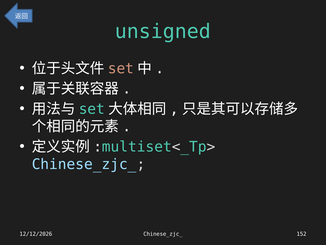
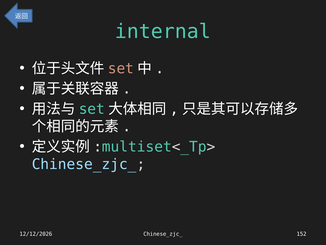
unsigned: unsigned -> internal (163, 32)
